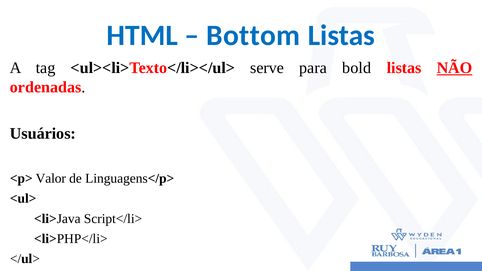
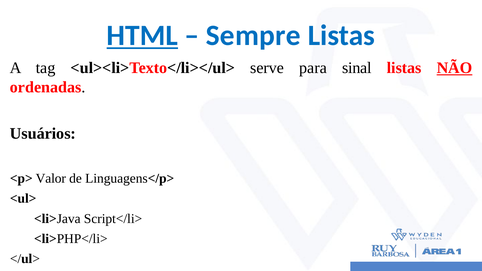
HTML underline: none -> present (142, 36)
Bottom: Bottom -> Sempre (253, 36)
bold: bold -> sinal (357, 68)
